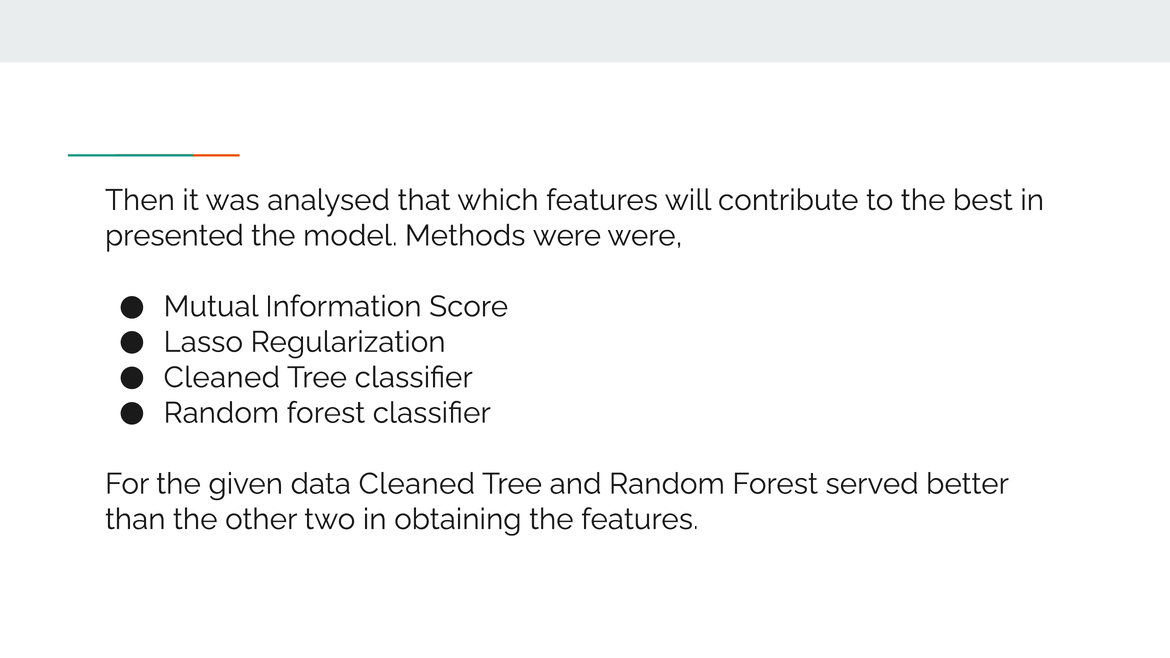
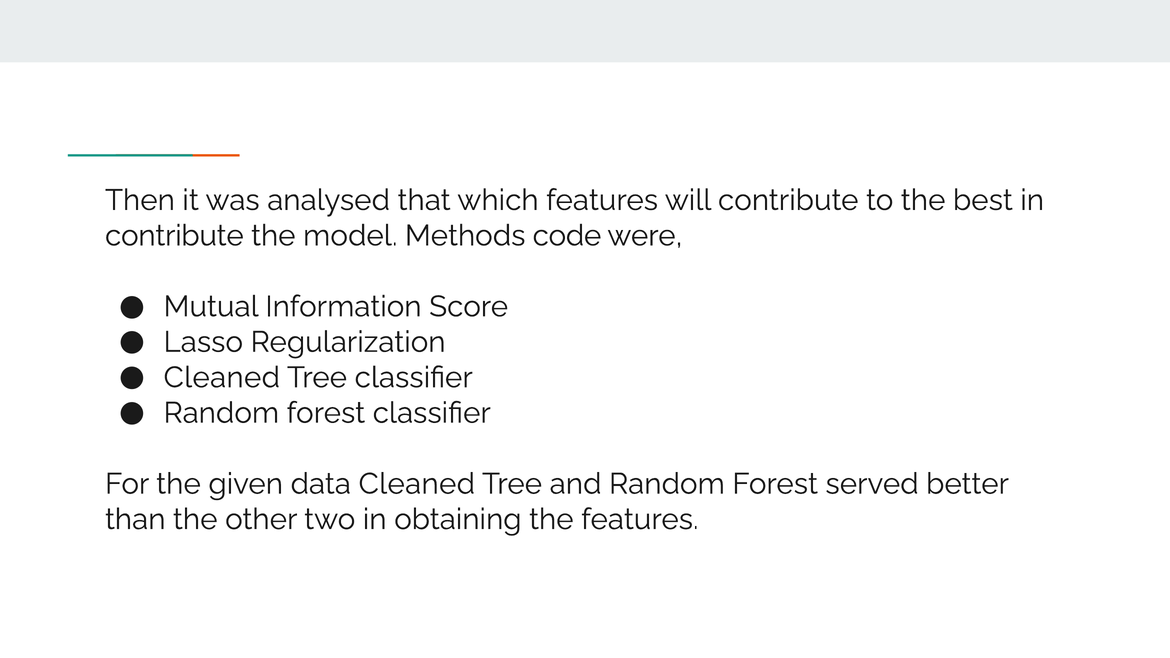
presented: presented -> contribute (174, 236)
Methods were: were -> code (567, 236)
